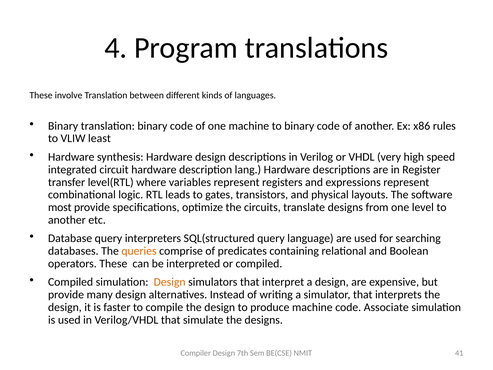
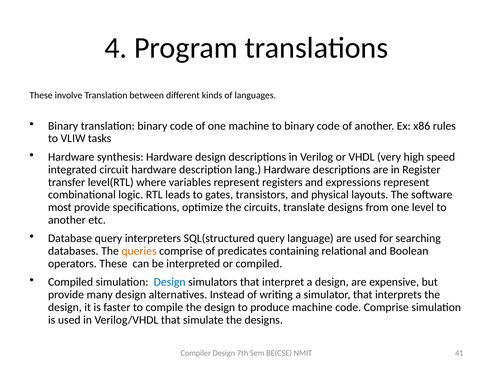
least: least -> tasks (100, 138)
Design colour: orange -> blue (170, 282)
code Associate: Associate -> Comprise (386, 307)
